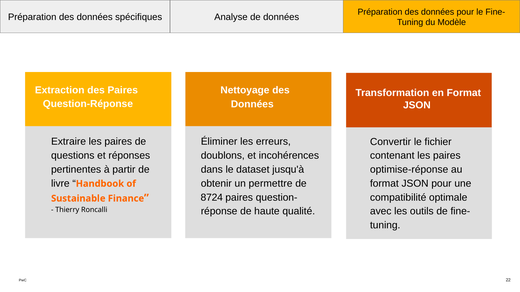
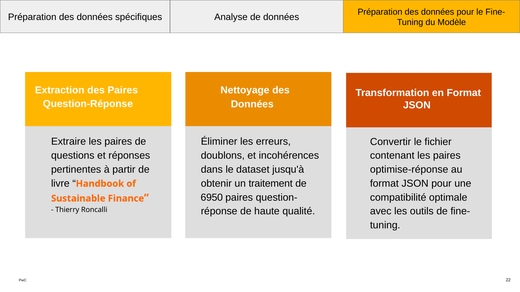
permettre: permettre -> traitement (271, 184)
8724: 8724 -> 6950 (212, 198)
